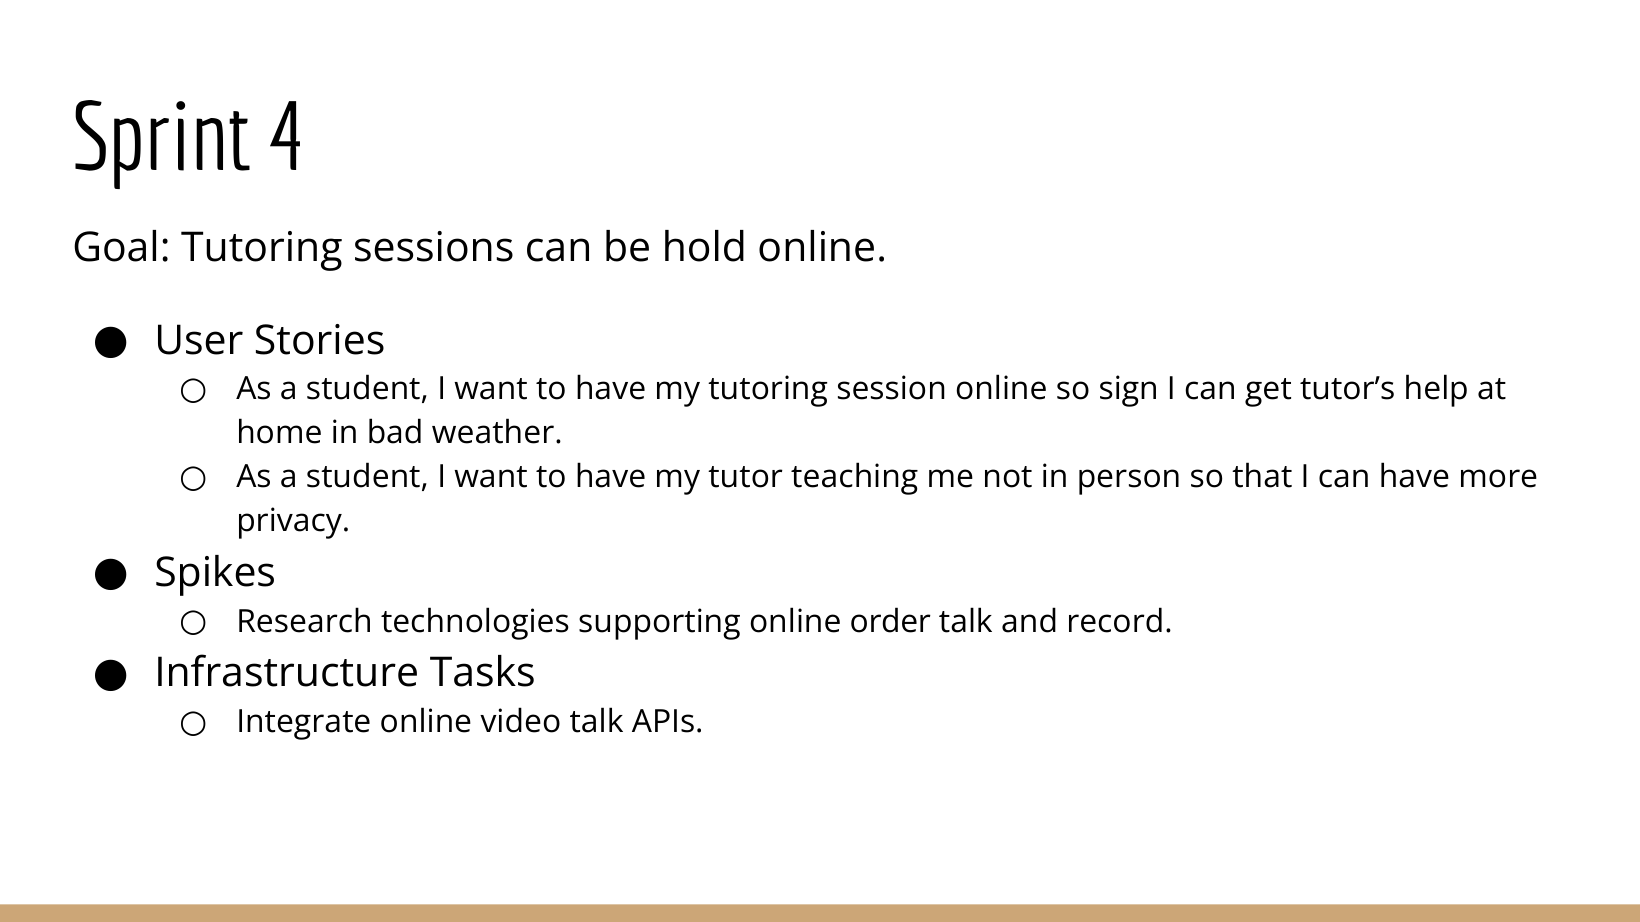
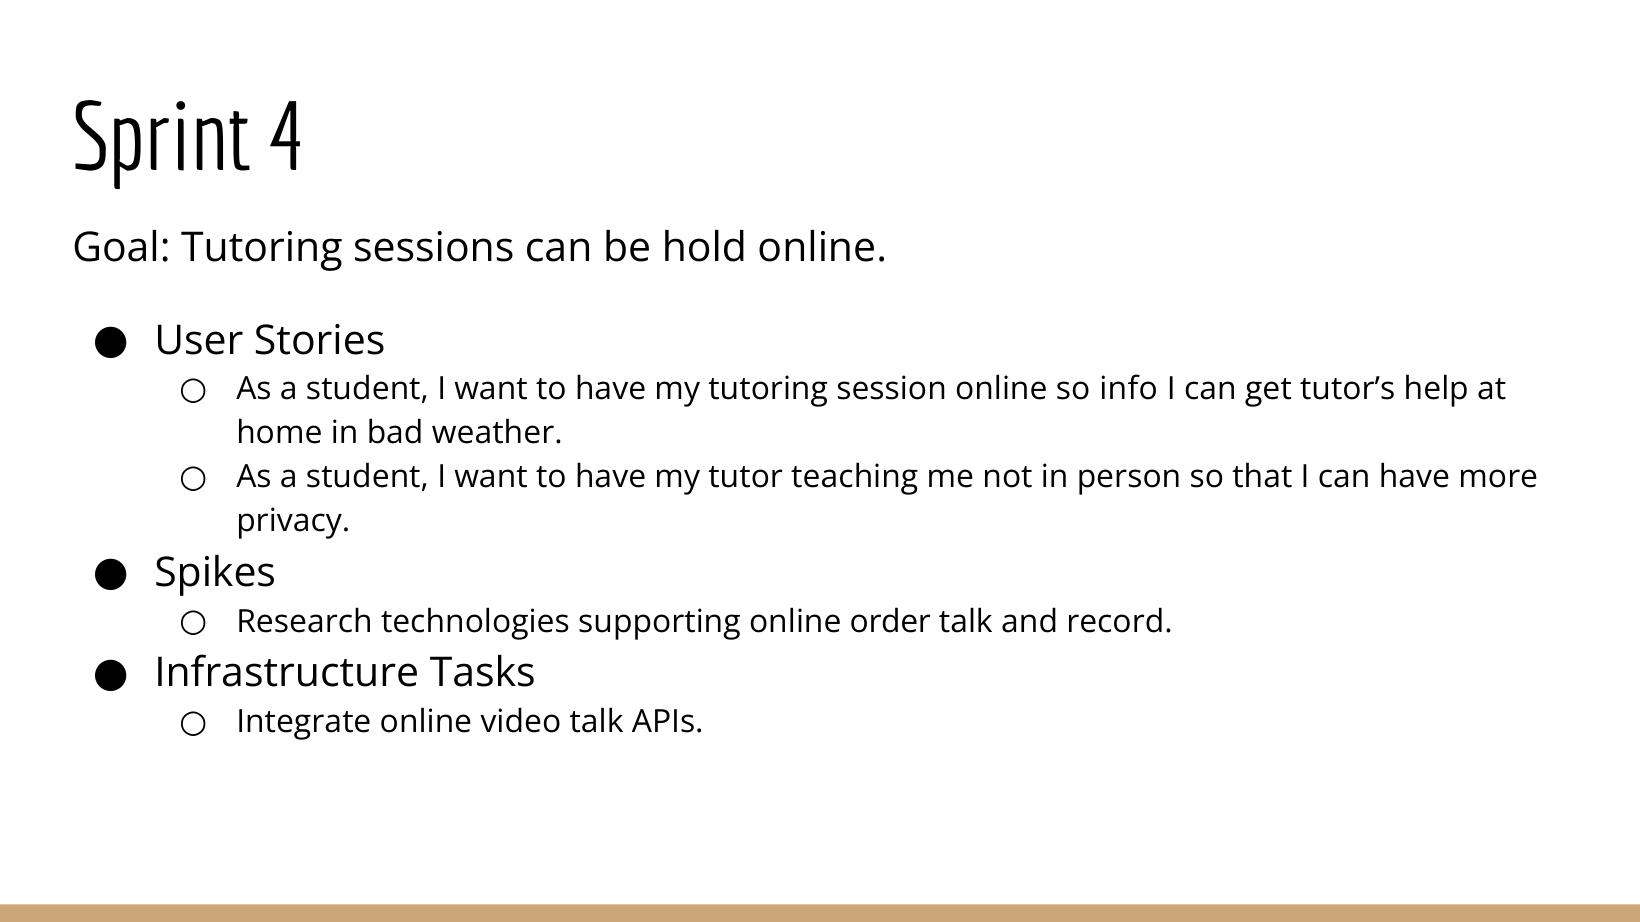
sign: sign -> info (1129, 390)
